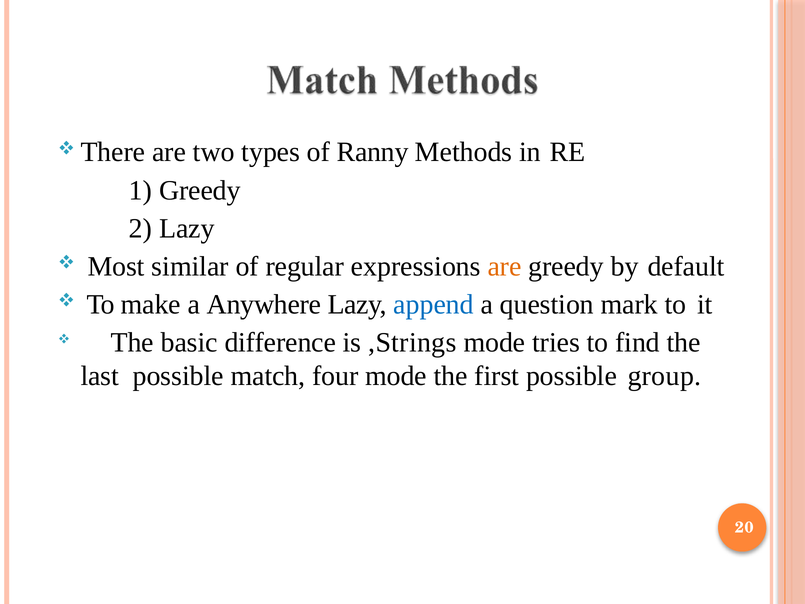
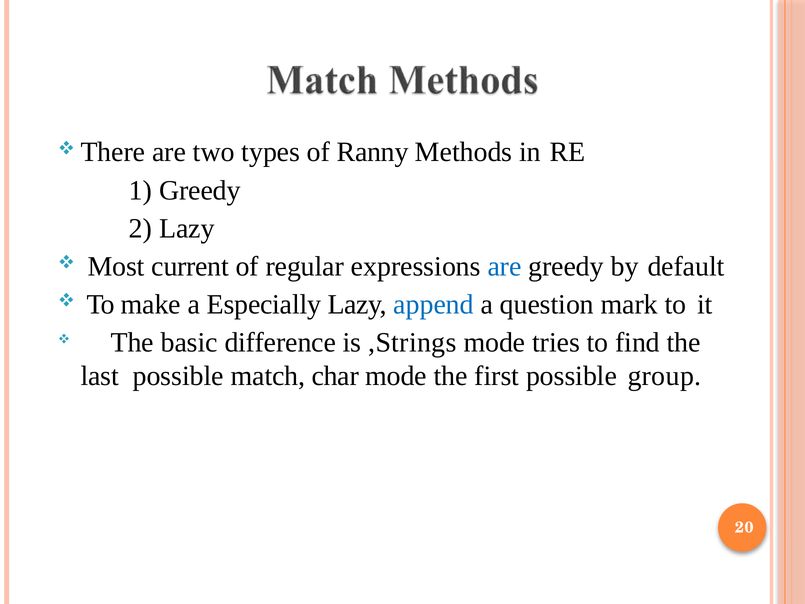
similar: similar -> current (190, 266)
are colour: orange -> blue (505, 266)
Anywhere: Anywhere -> Especially (264, 304)
four: four -> char (335, 376)
